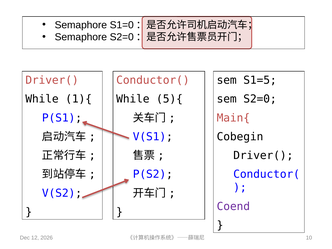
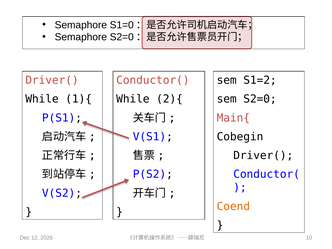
S1=5: S1=5 -> S1=2 (260, 80)
5){: 5){ -> 2){ (170, 99)
Coend colour: purple -> orange (233, 206)
